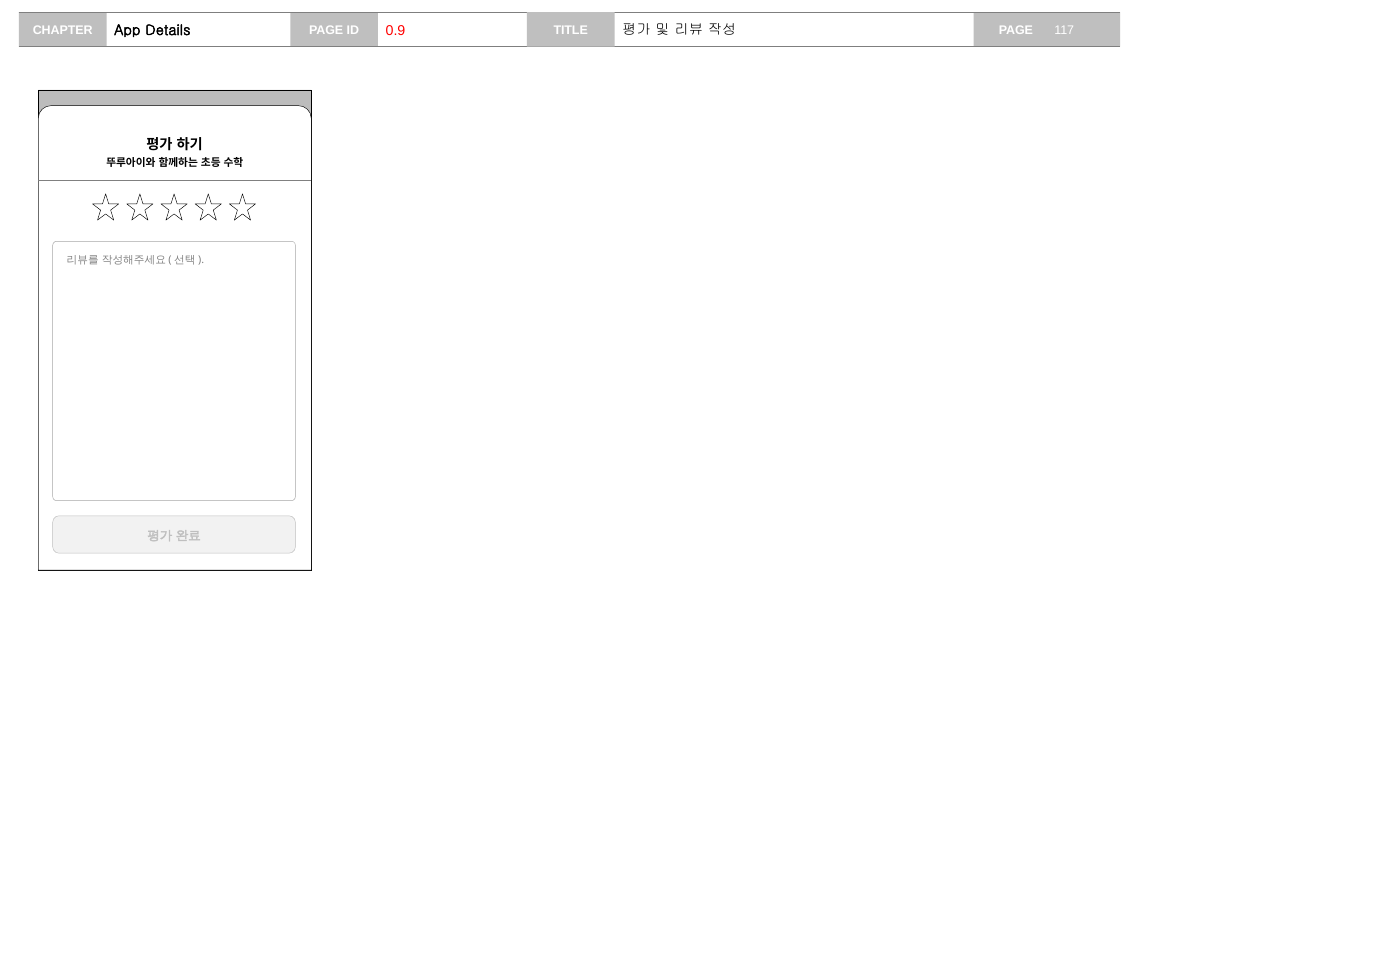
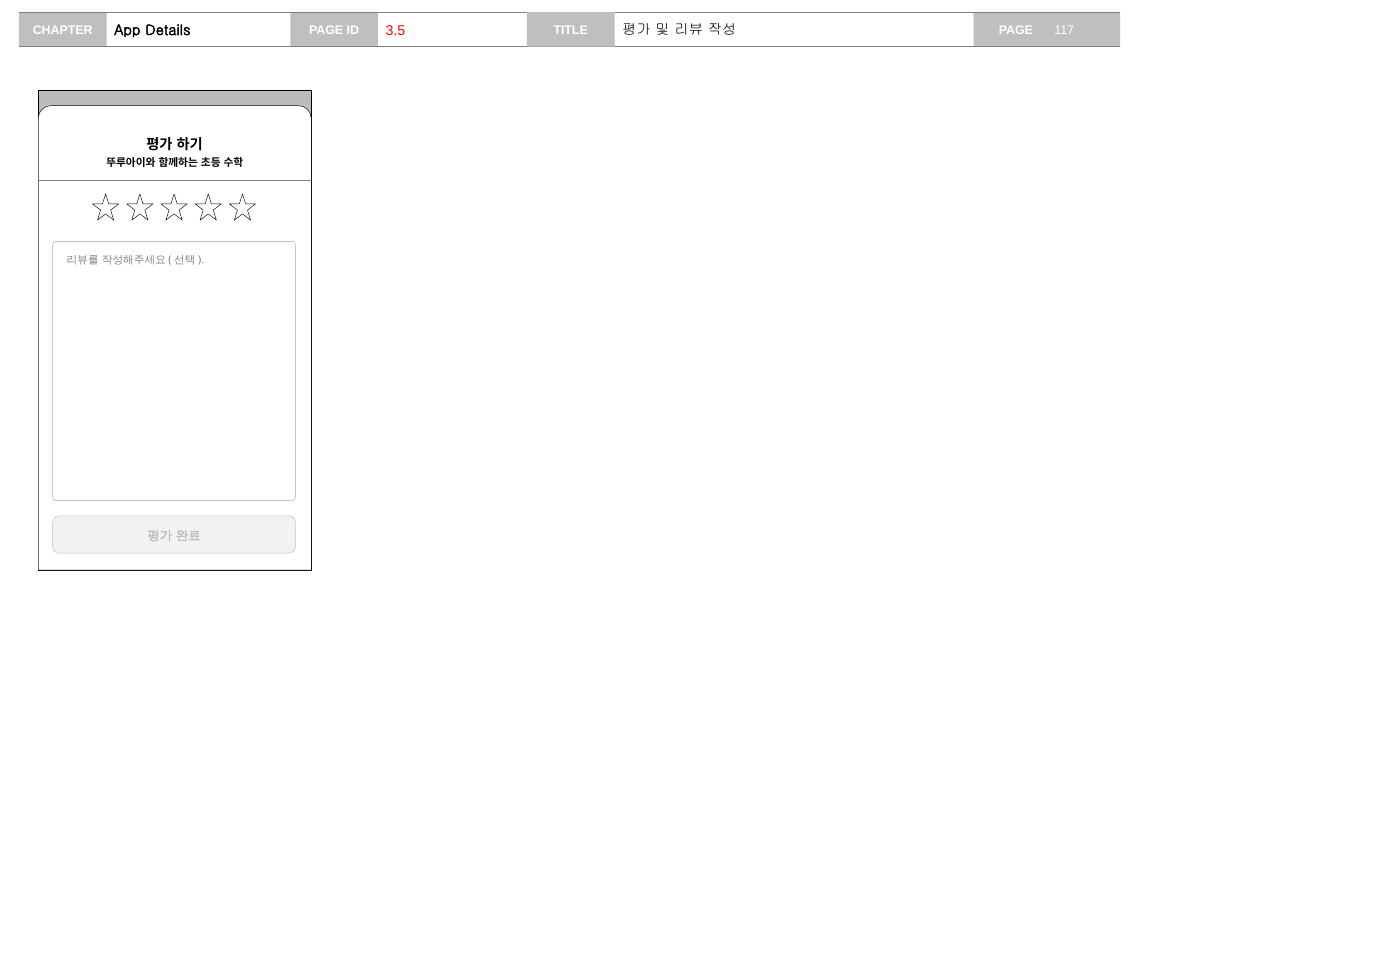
0.9: 0.9 -> 3.5 (396, 30)
